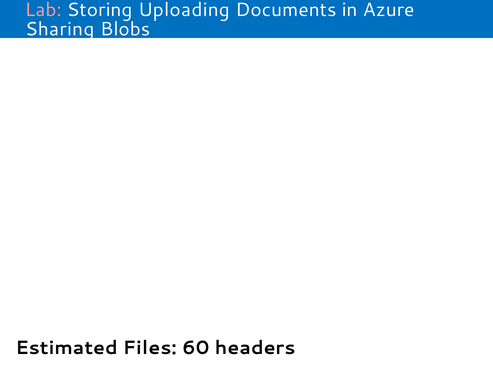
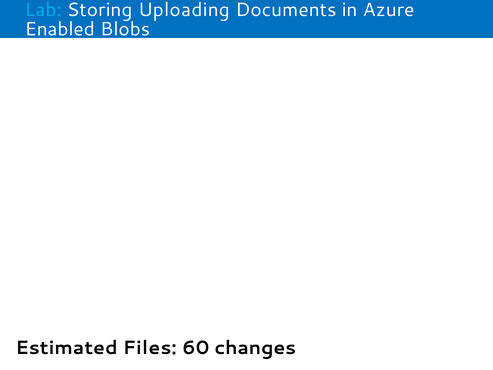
Lab colour: pink -> light blue (43, 10)
Sharing: Sharing -> Enabled (60, 29)
headers: headers -> changes (255, 348)
